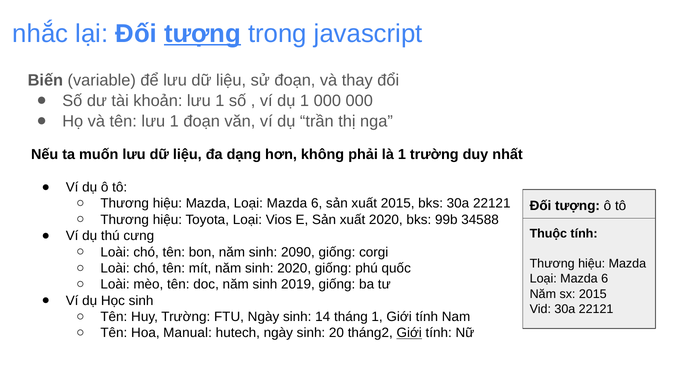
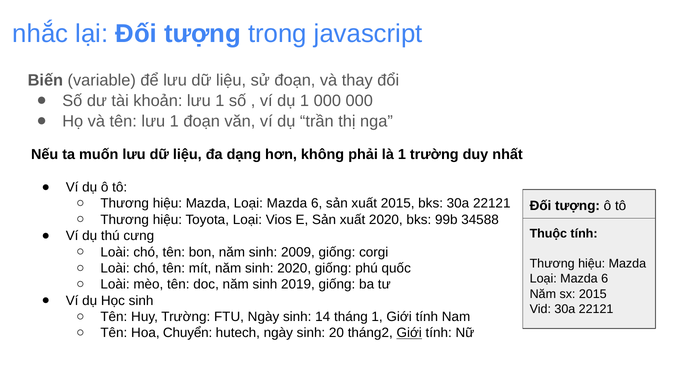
tượng underline: present -> none (202, 34)
2090: 2090 -> 2009 (298, 252)
Manual: Manual -> Chuyển (188, 333)
